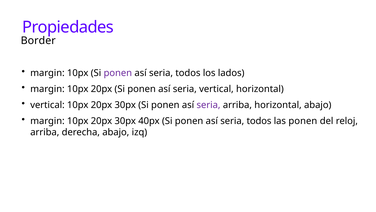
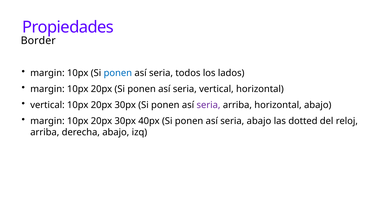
ponen colour: purple -> blue (118, 73)
todos: todos -> abajo (259, 121)
las ponen: ponen -> dotted (303, 121)
